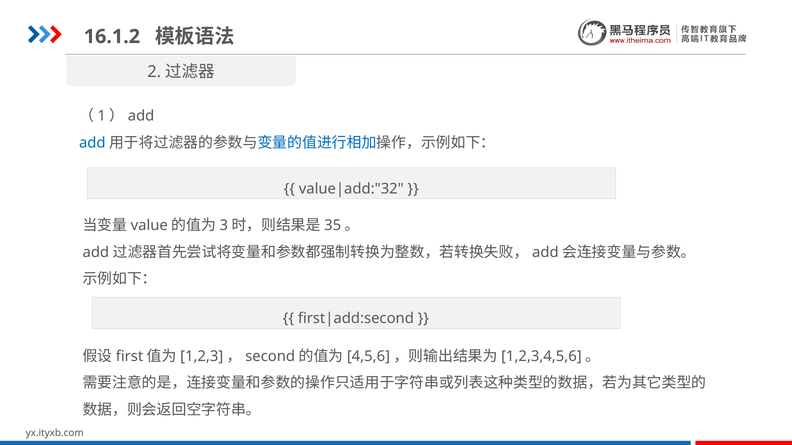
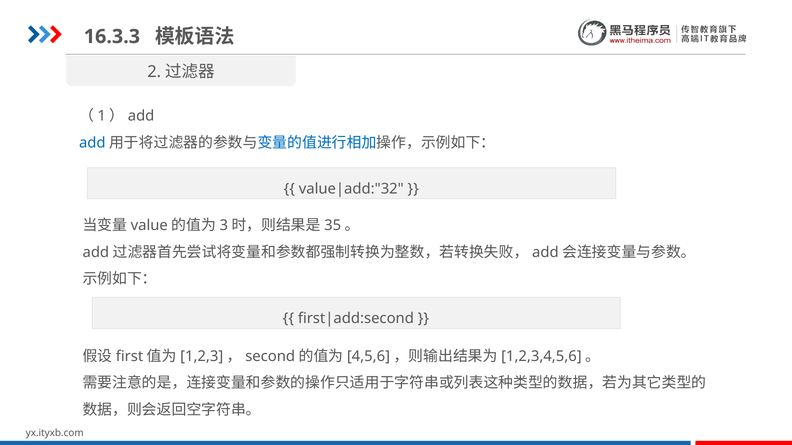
16.1.2: 16.1.2 -> 16.3.3 (112, 37)
